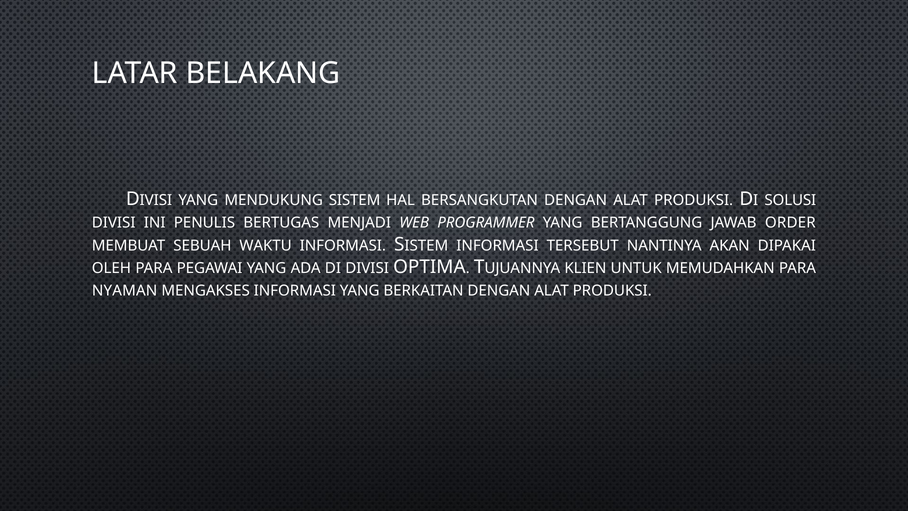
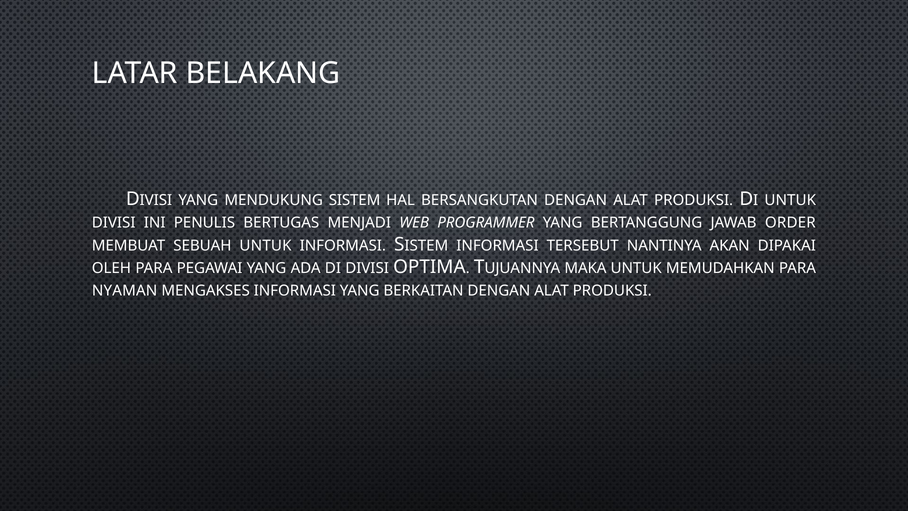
SOLUSI: SOLUSI -> UNTUK (790, 200)
SEBUAH WAKTU: WAKTU -> UNTUK (266, 245)
KLIEN: KLIEN -> MAKA (585, 268)
